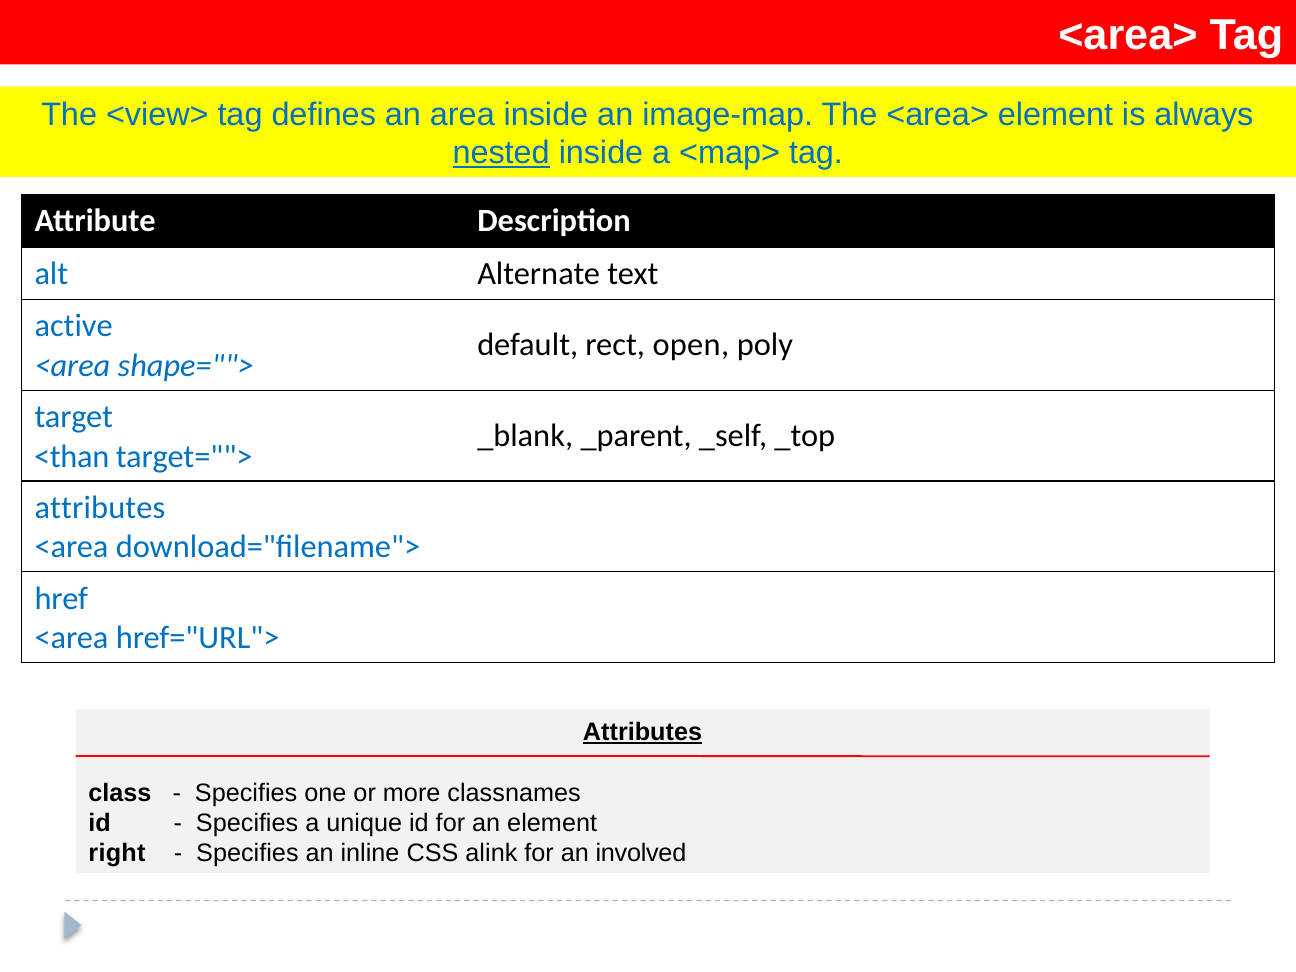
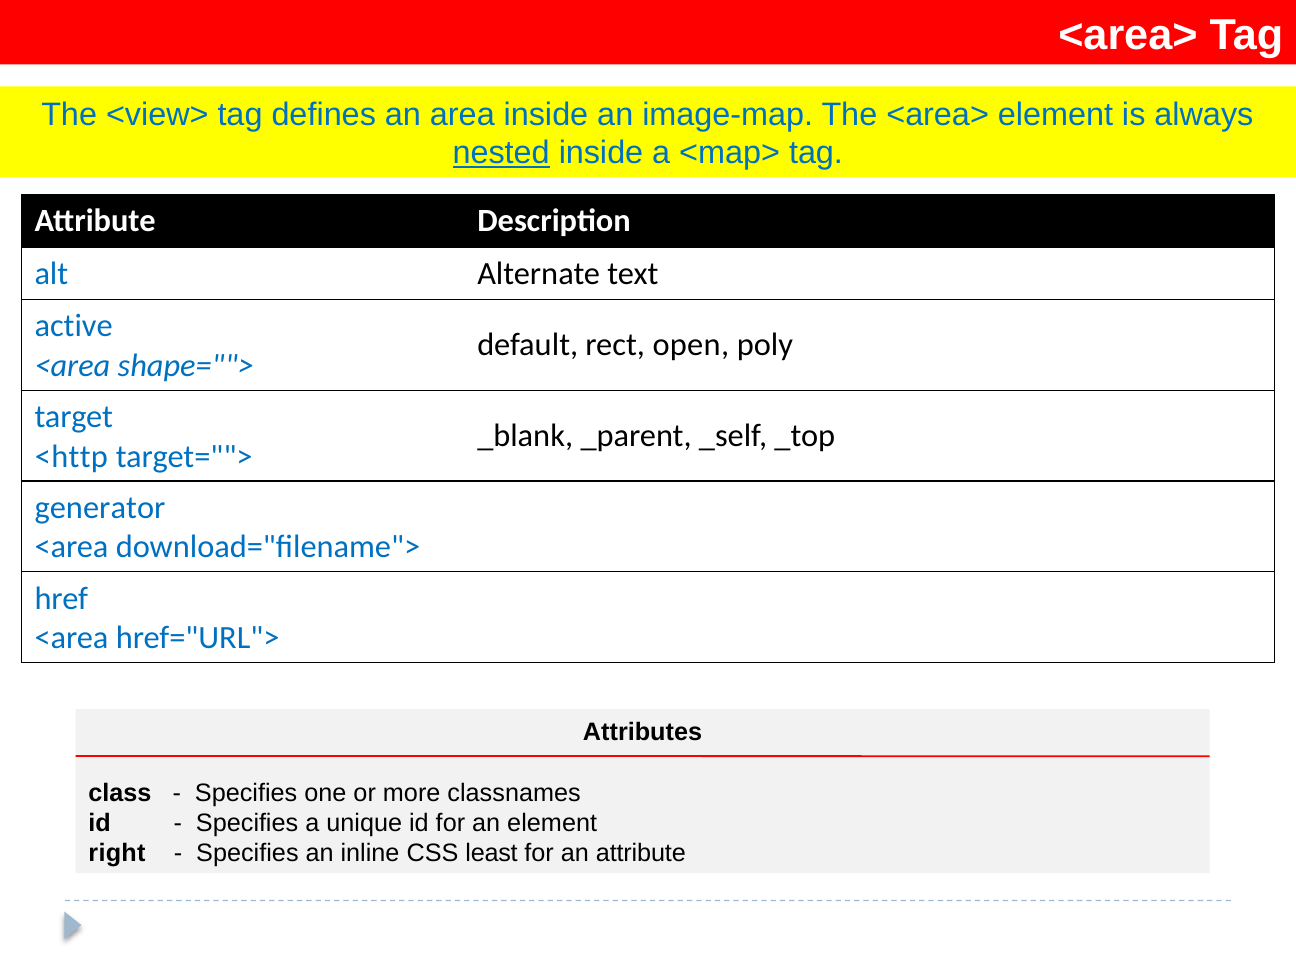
<than: <than -> <http (71, 456)
attributes: attributes -> generator (100, 508)
Attributes underline: present -> none (643, 732)
alink: alink -> least (492, 853)
an involved: involved -> attribute (641, 853)
